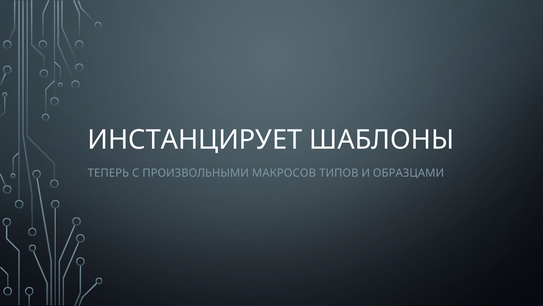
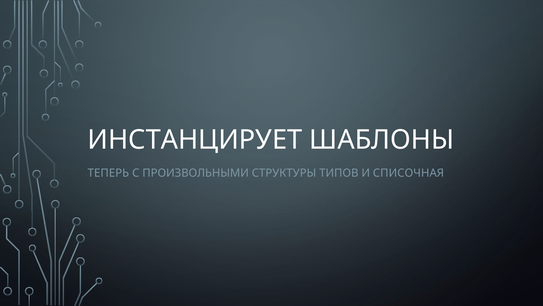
МАКРОСОВ: МАКРОСОВ -> СТРУКТУРЫ (284, 173)
ОБРАЗЦАМИ: ОБРАЗЦАМИ -> СПИСОЧНАЯ (408, 173)
